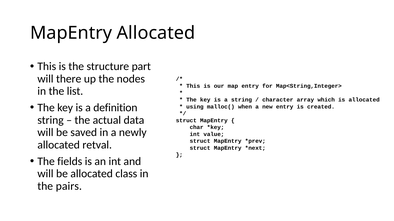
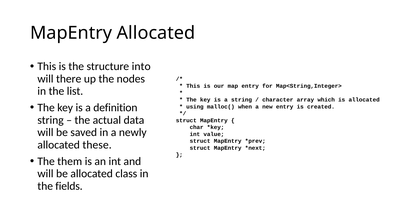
part: part -> into (141, 67)
retval: retval -> these (97, 145)
fields: fields -> them (70, 162)
pairs: pairs -> fields (69, 187)
